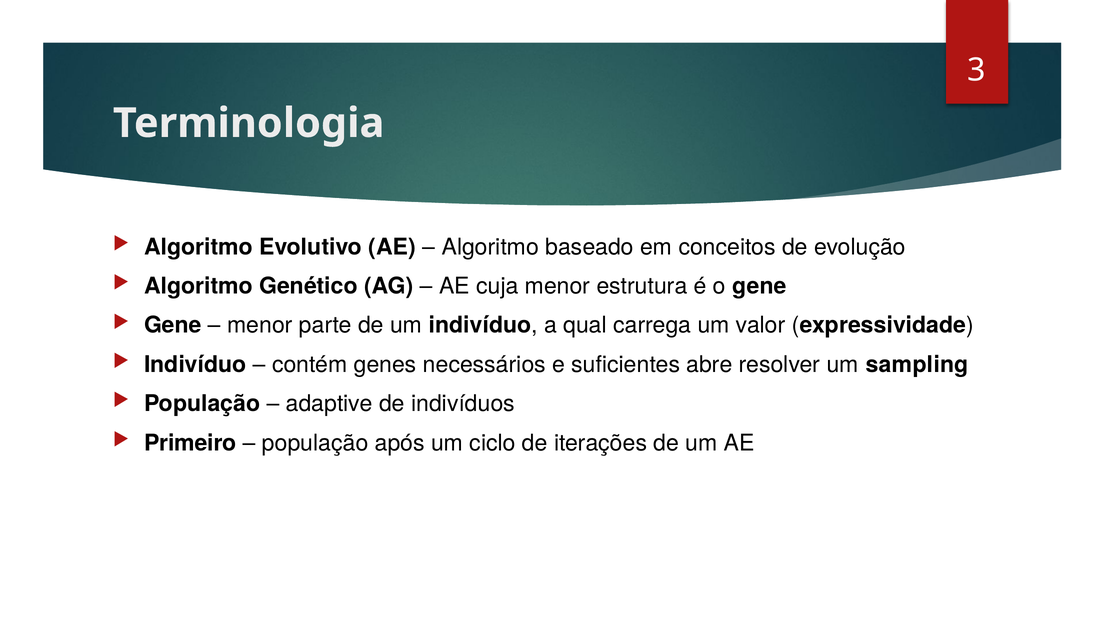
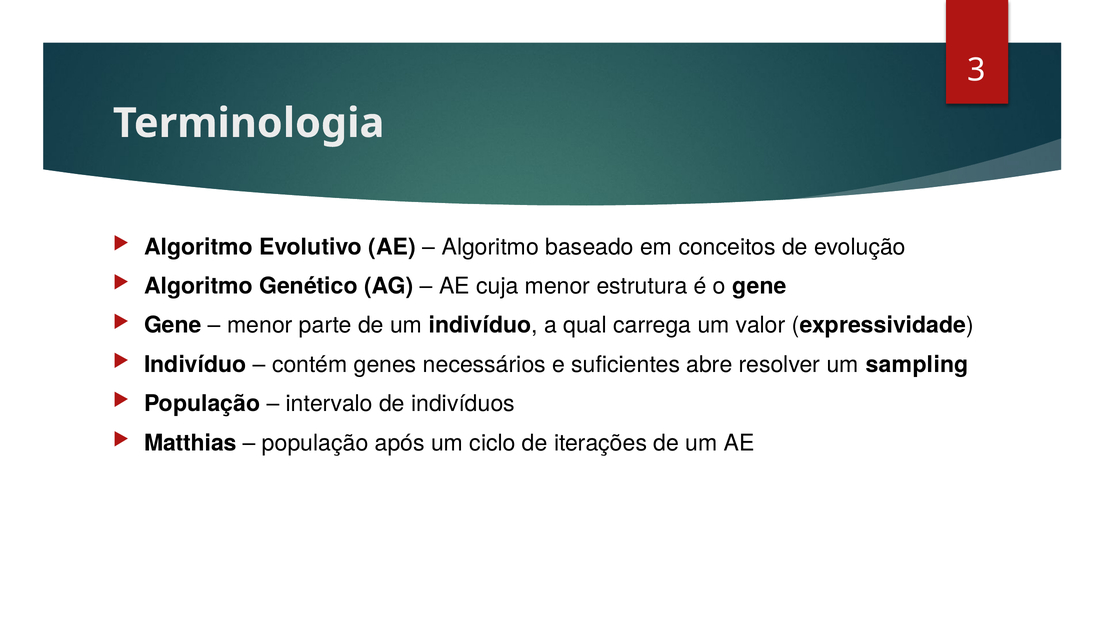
adaptive: adaptive -> intervalo (329, 403)
Primeiro: Primeiro -> Matthias (190, 443)
